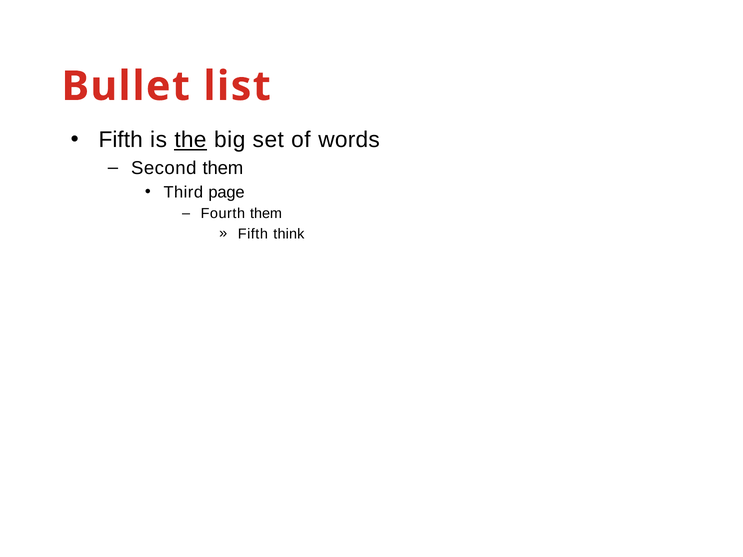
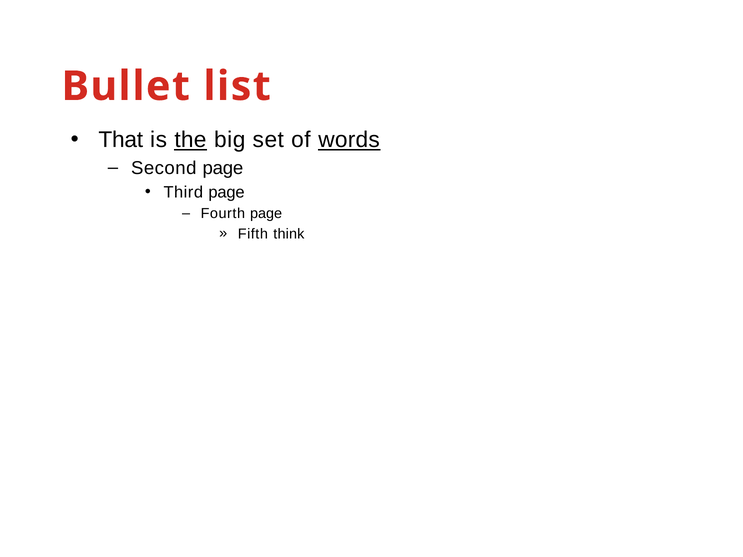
Fifth: Fifth -> That (121, 140)
words underline: none -> present (349, 140)
Second them: them -> page (223, 168)
Fourth them: them -> page (266, 214)
